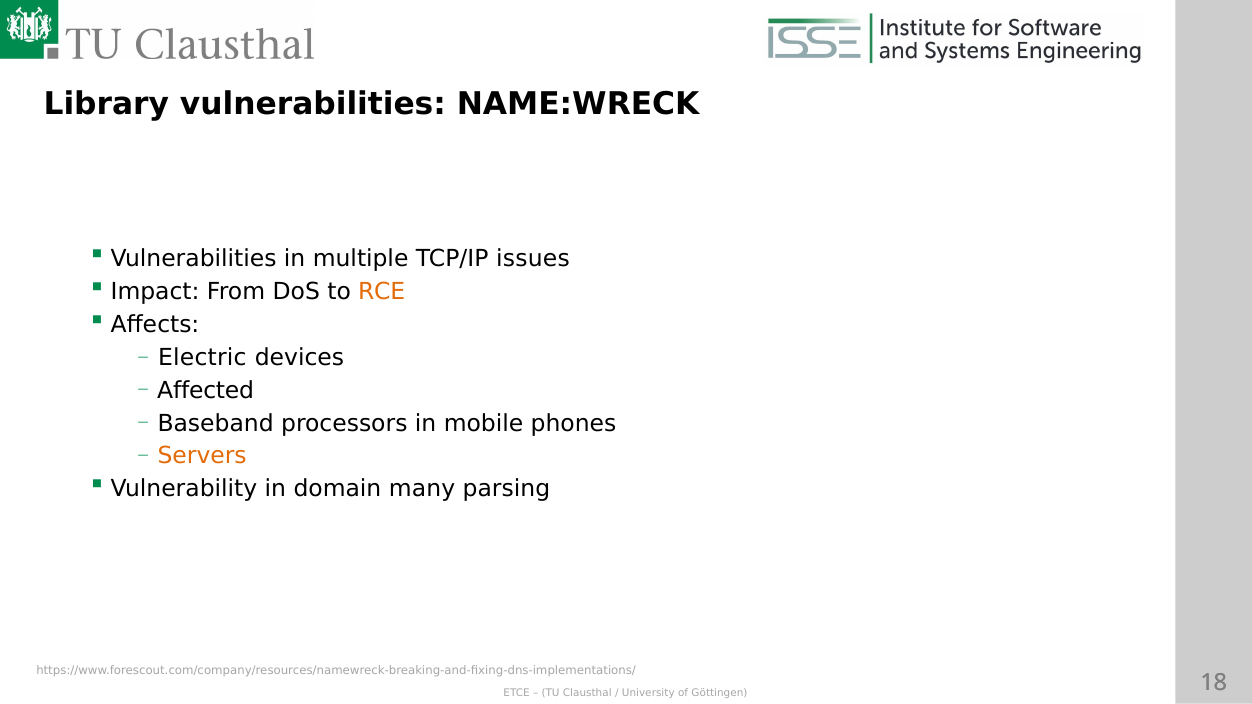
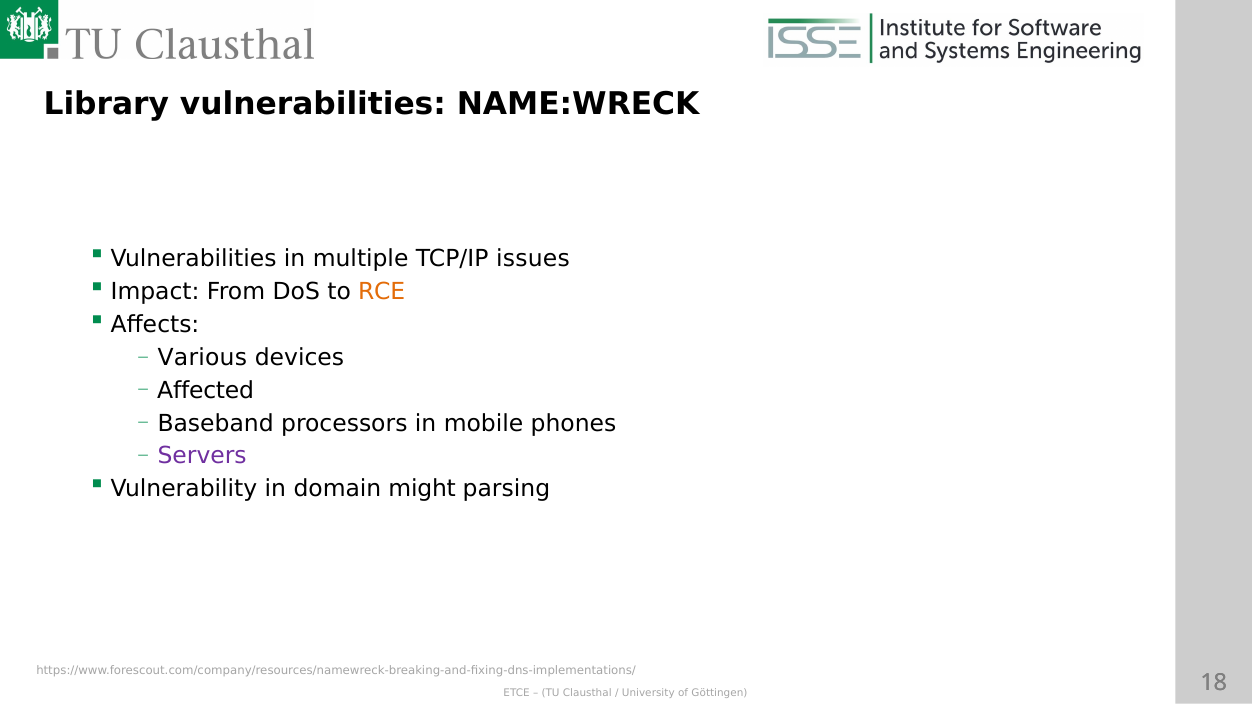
Electric: Electric -> Various (202, 358)
Servers colour: orange -> purple (202, 456)
many: many -> might (422, 489)
